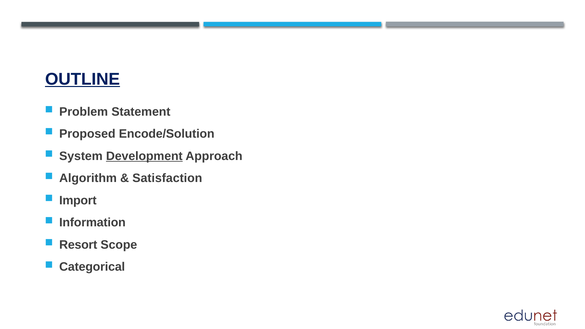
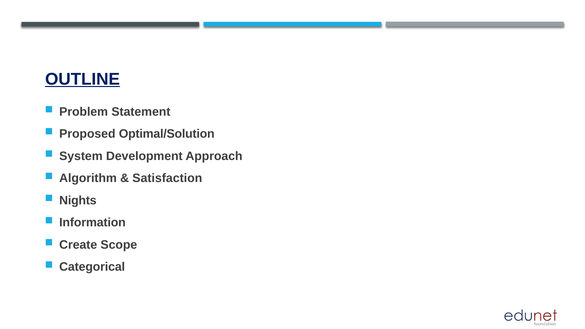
Encode/Solution: Encode/Solution -> Optimal/Solution (167, 134)
Development underline: present -> none (144, 156)
Import: Import -> Nights (78, 200)
Resort: Resort -> Create (78, 245)
